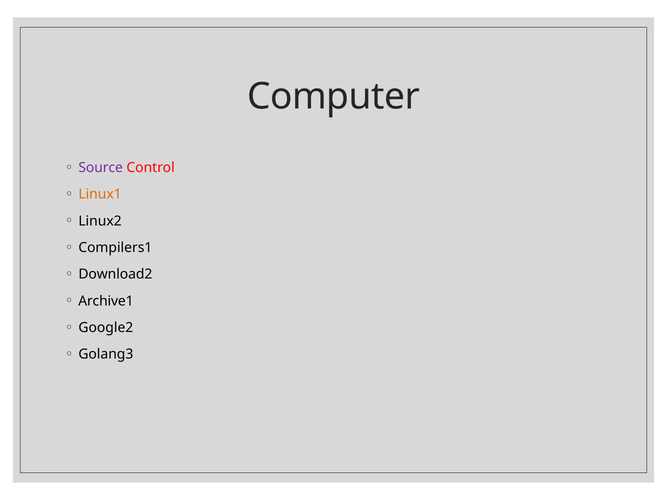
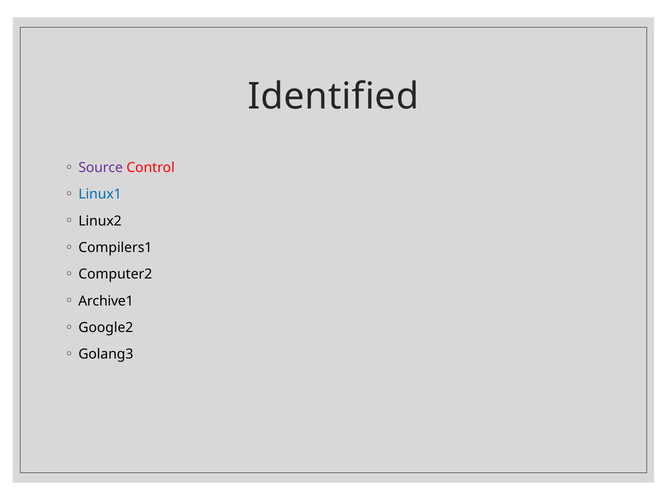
Computer: Computer -> Identified (333, 97)
Linux1 colour: orange -> blue (100, 194)
Download2: Download2 -> Computer2 (115, 274)
